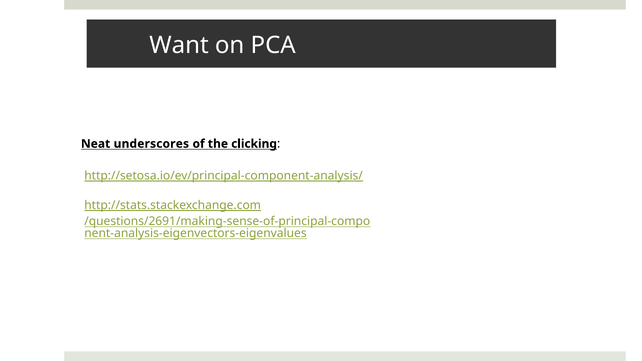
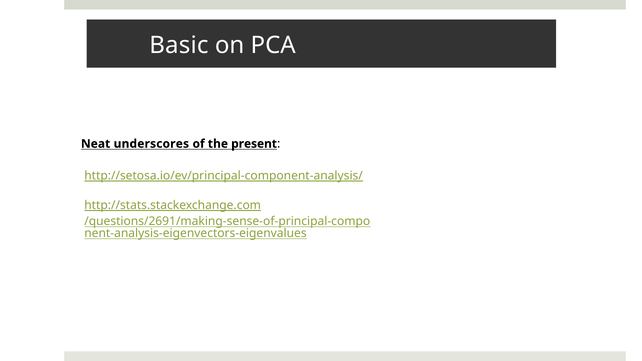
Want: Want -> Basic (179, 45)
clicking: clicking -> present (254, 144)
